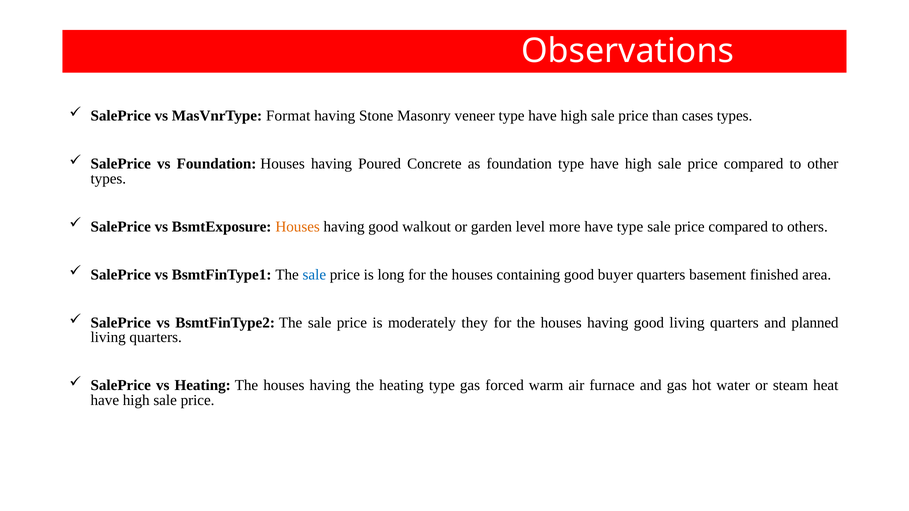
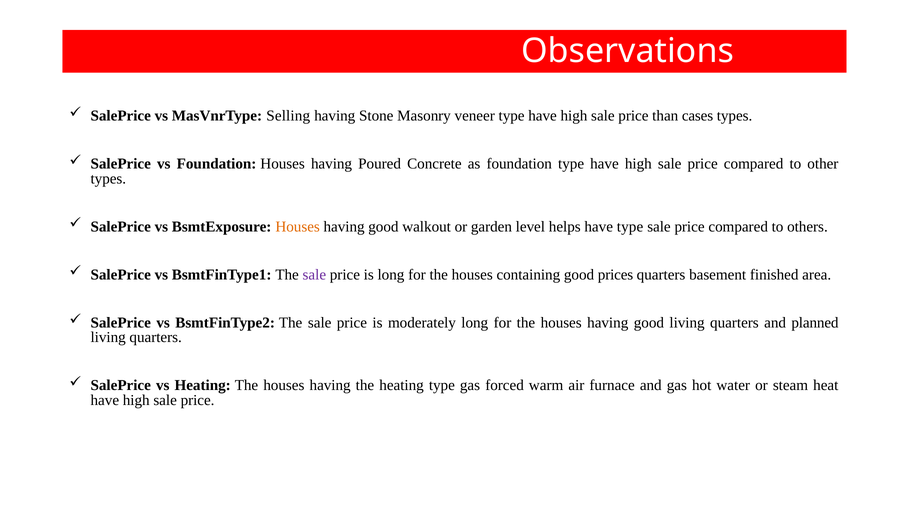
Format: Format -> Selling (288, 116)
more: more -> helps (565, 227)
sale colour: blue -> purple (314, 275)
buyer: buyer -> prices (616, 275)
moderately they: they -> long (475, 323)
